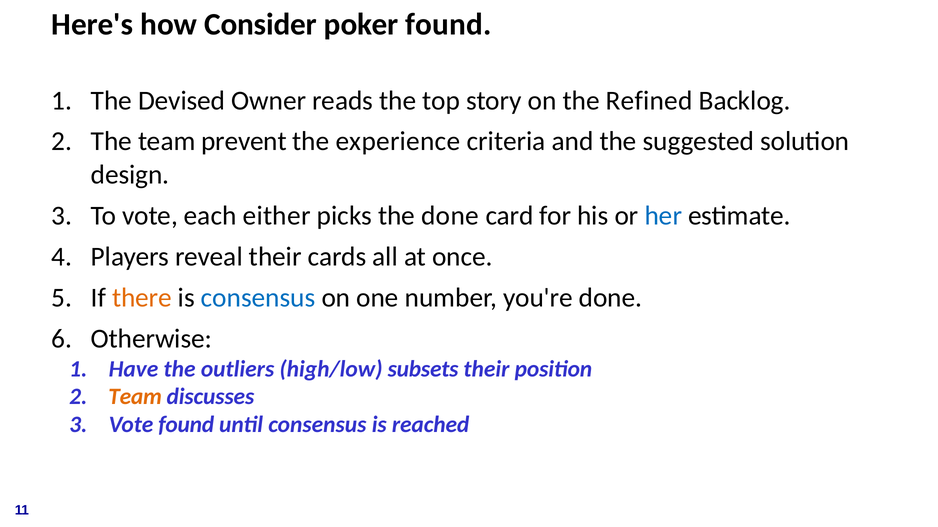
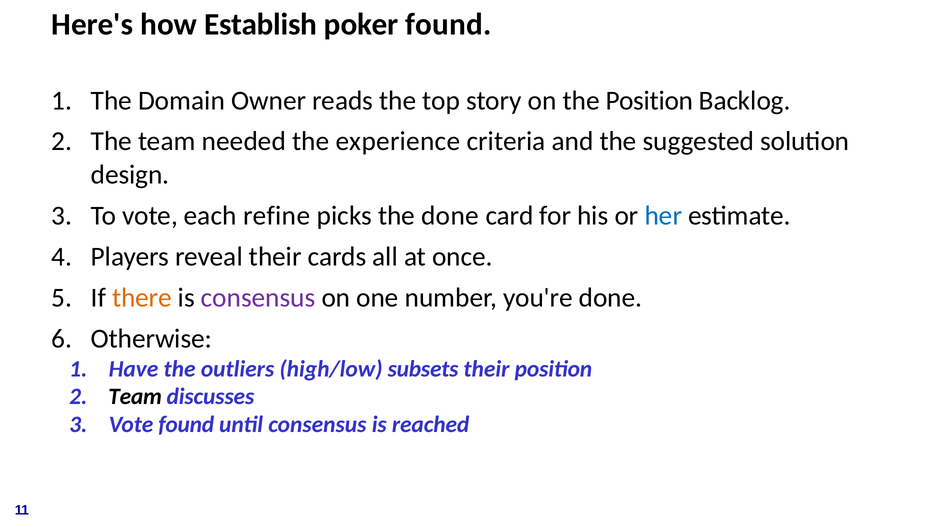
Consider: Consider -> Establish (261, 24)
Devised: Devised -> Domain (182, 101)
the Refined: Refined -> Position (649, 101)
prevent: prevent -> needed (244, 142)
either: either -> refine (277, 216)
consensus colour: blue -> purple (258, 298)
Team colour: orange -> black (135, 397)
